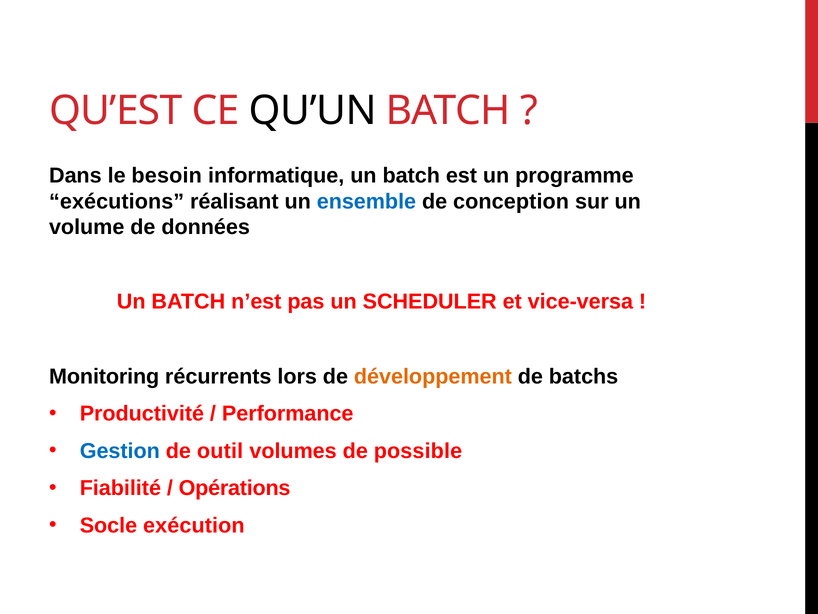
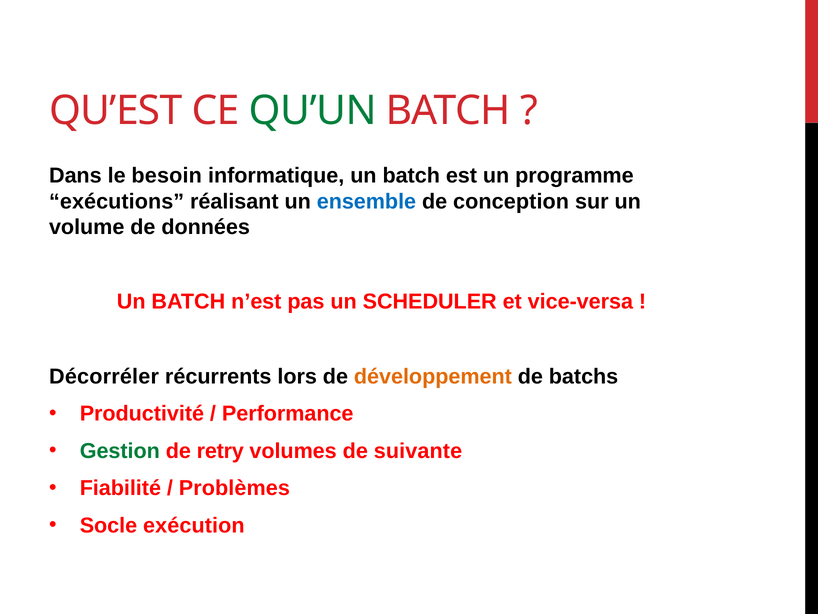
QU’UN colour: black -> green (313, 111)
Monitoring: Monitoring -> Décorréler (104, 376)
Gestion colour: blue -> green (120, 451)
outil: outil -> retry (220, 451)
possible: possible -> suivante (418, 451)
Opérations: Opérations -> Problèmes (234, 488)
